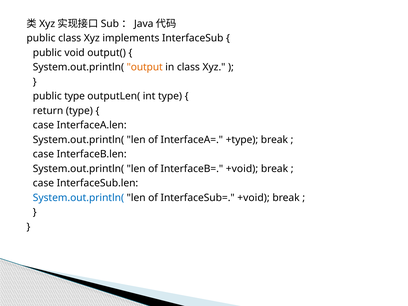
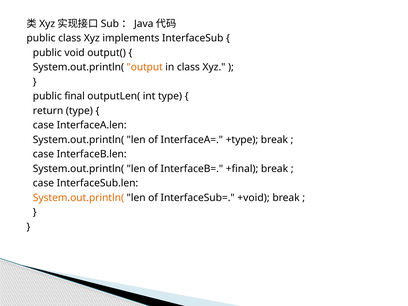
public type: type -> final (75, 96)
InterfaceB= +void: +void -> +final (242, 169)
System.out.println( colour: blue -> orange (78, 198)
